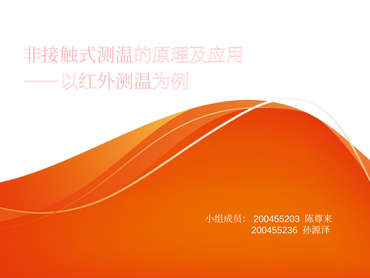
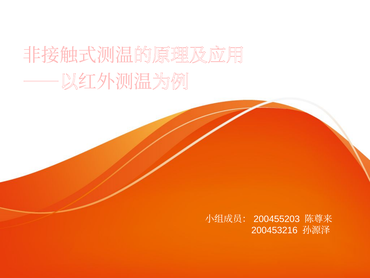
200455236: 200455236 -> 200453216 (274, 230)
